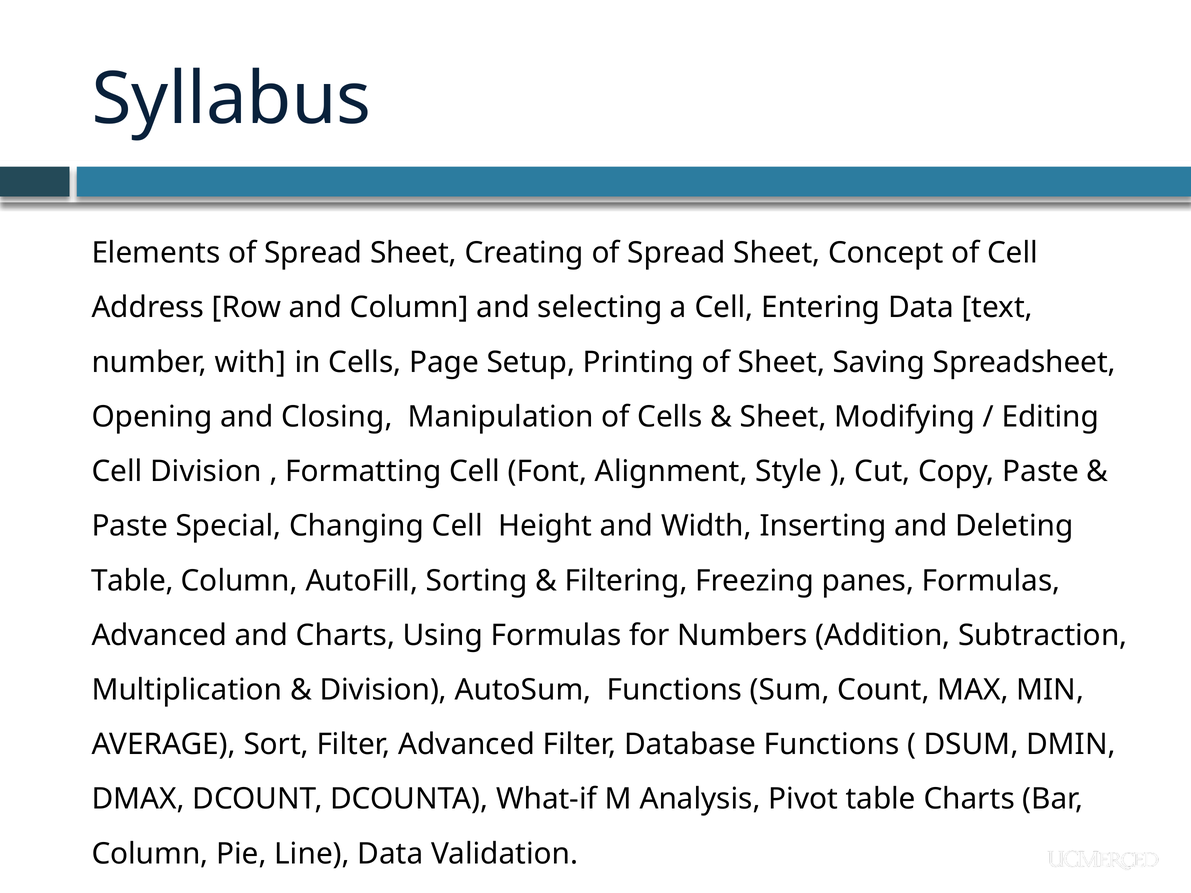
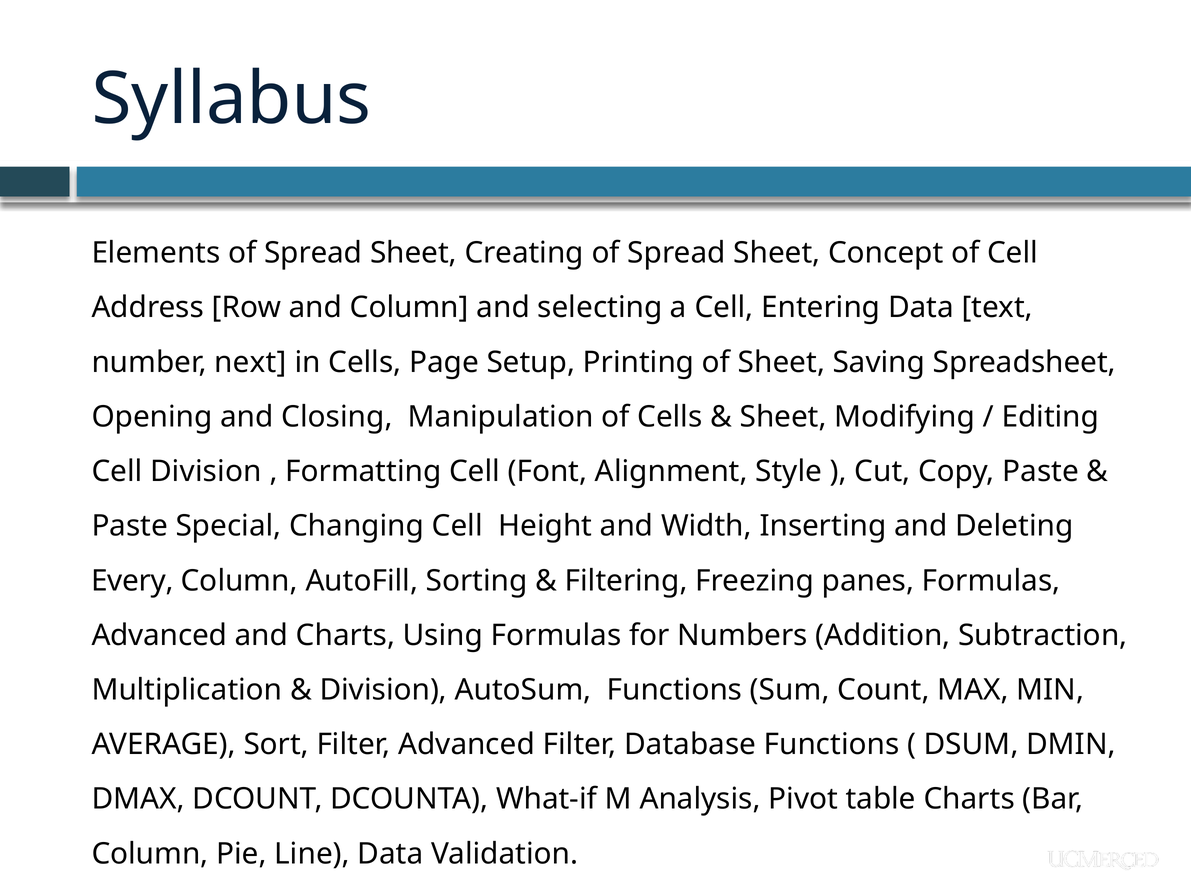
with: with -> next (250, 362)
Table: Table -> Every (132, 581)
